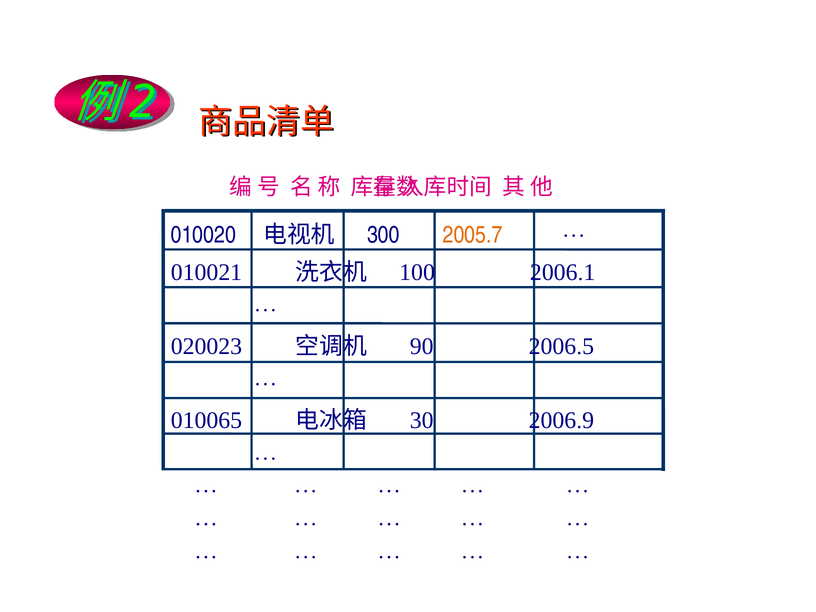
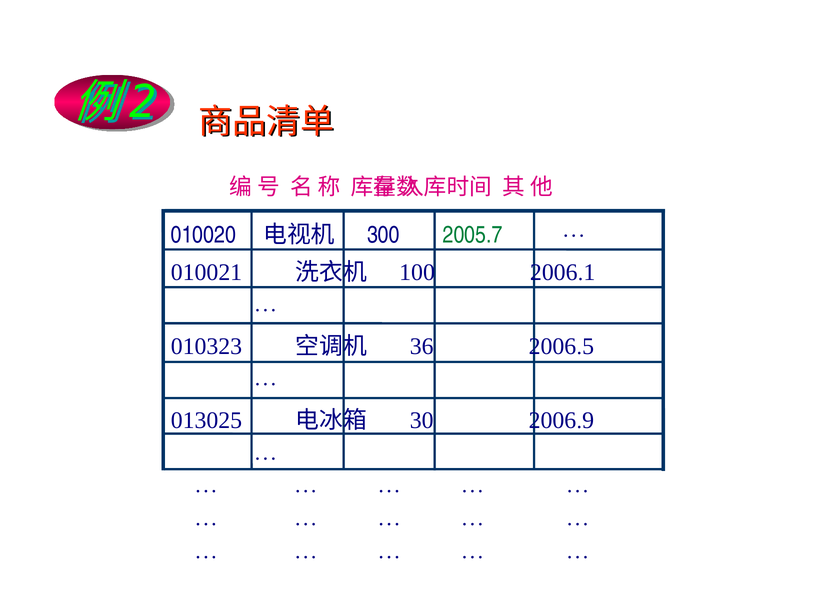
2005.7 colour: orange -> green (473, 235)
020023: 020023 -> 010323 (206, 346)
90: 90 -> 36 (422, 346)
010065: 010065 -> 013025 (206, 421)
